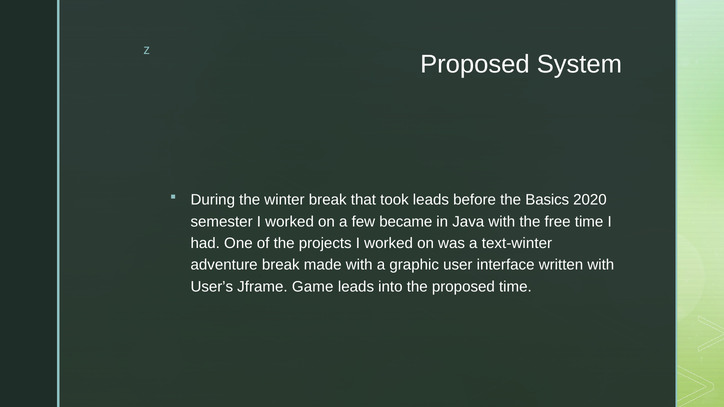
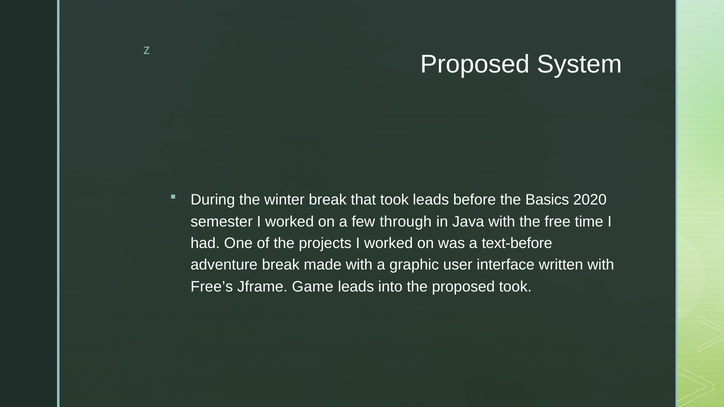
became: became -> through (406, 222)
text-winter: text-winter -> text-before (517, 243)
User’s: User’s -> Free’s (212, 287)
proposed time: time -> took (515, 287)
